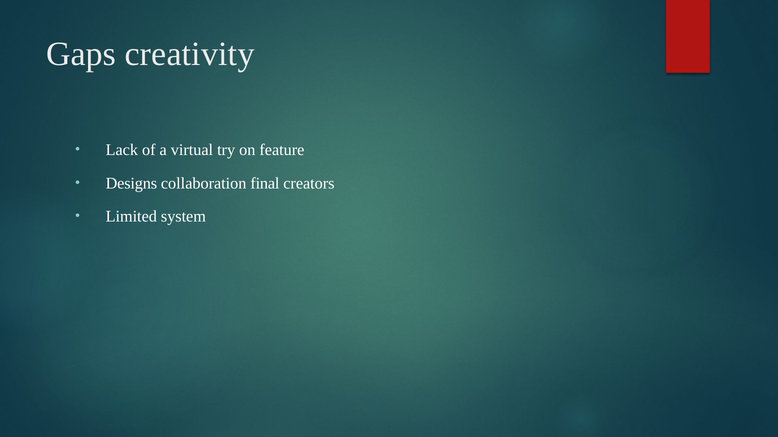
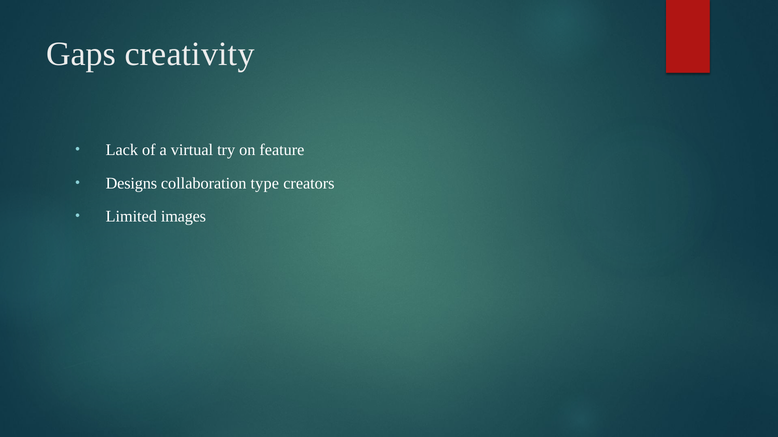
final: final -> type (265, 183)
system: system -> images (183, 217)
